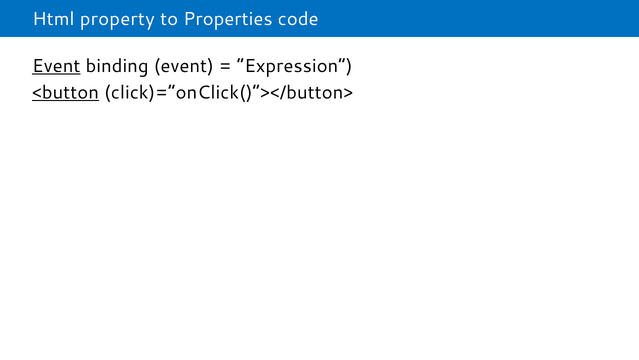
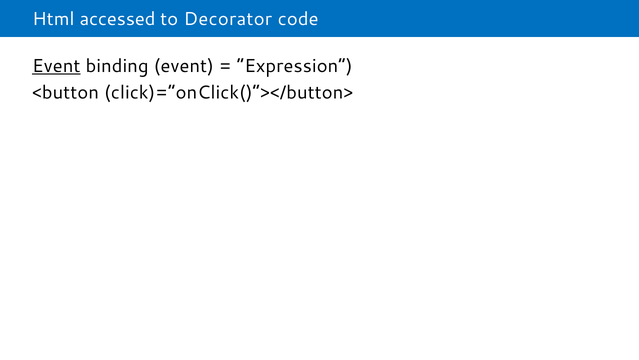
property: property -> accessed (117, 19)
Properties: Properties -> Decorator (228, 19)
<button underline: present -> none (66, 92)
